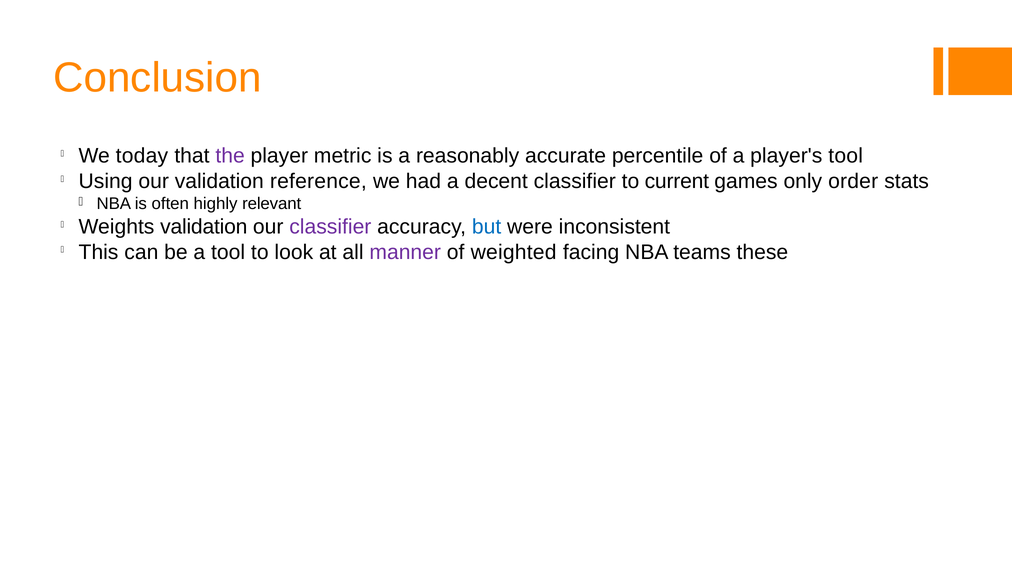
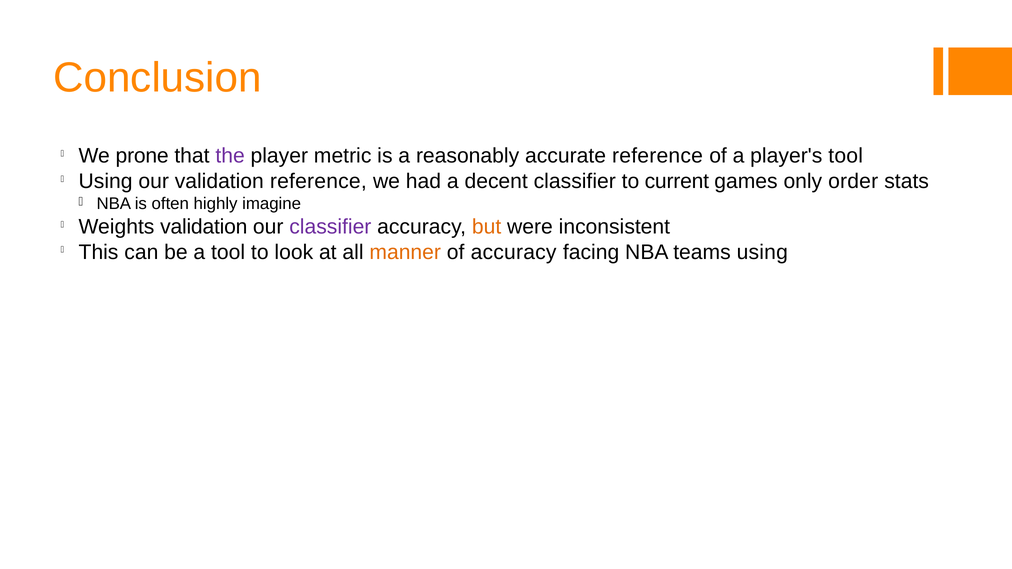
today: today -> prone (142, 156)
accurate percentile: percentile -> reference (658, 156)
relevant: relevant -> imagine (272, 204)
but colour: blue -> orange (487, 227)
manner colour: purple -> orange (405, 252)
of weighted: weighted -> accuracy (514, 252)
teams these: these -> using (762, 252)
